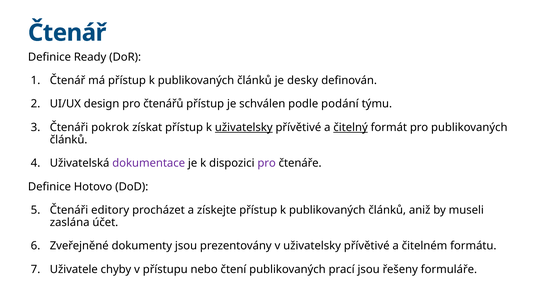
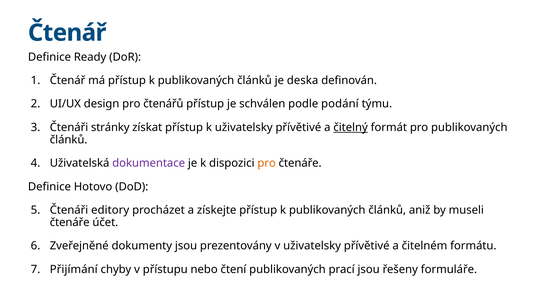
desky: desky -> deska (303, 80)
pokrok: pokrok -> stránky (110, 127)
uživatelsky underline: present -> none (244, 127)
pro colour: purple -> orange (267, 163)
zaslána: zaslána -> čtenáře (70, 222)
Uživatele: Uživatele -> Přijímání (74, 269)
